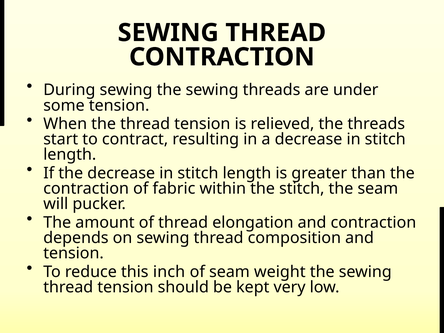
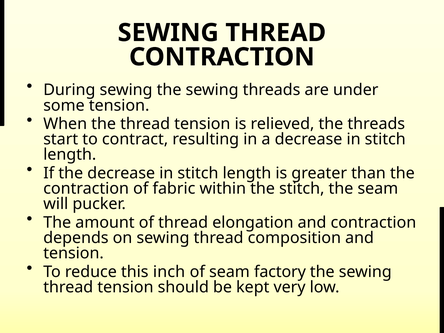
weight: weight -> factory (280, 272)
